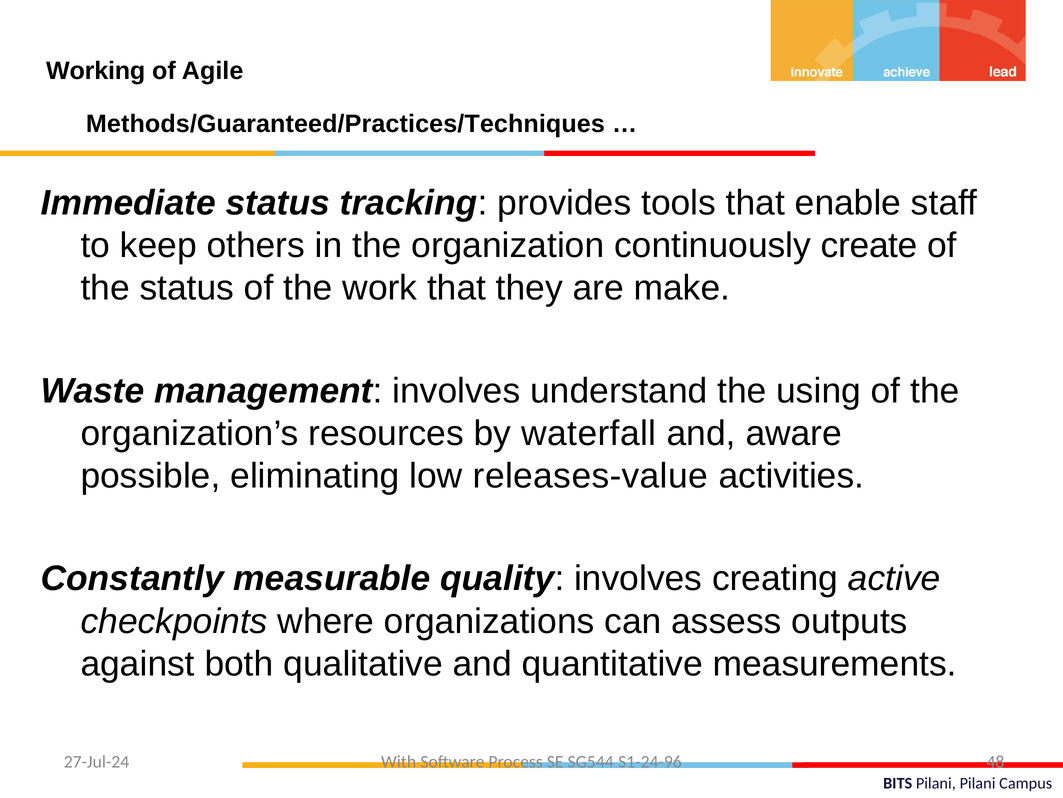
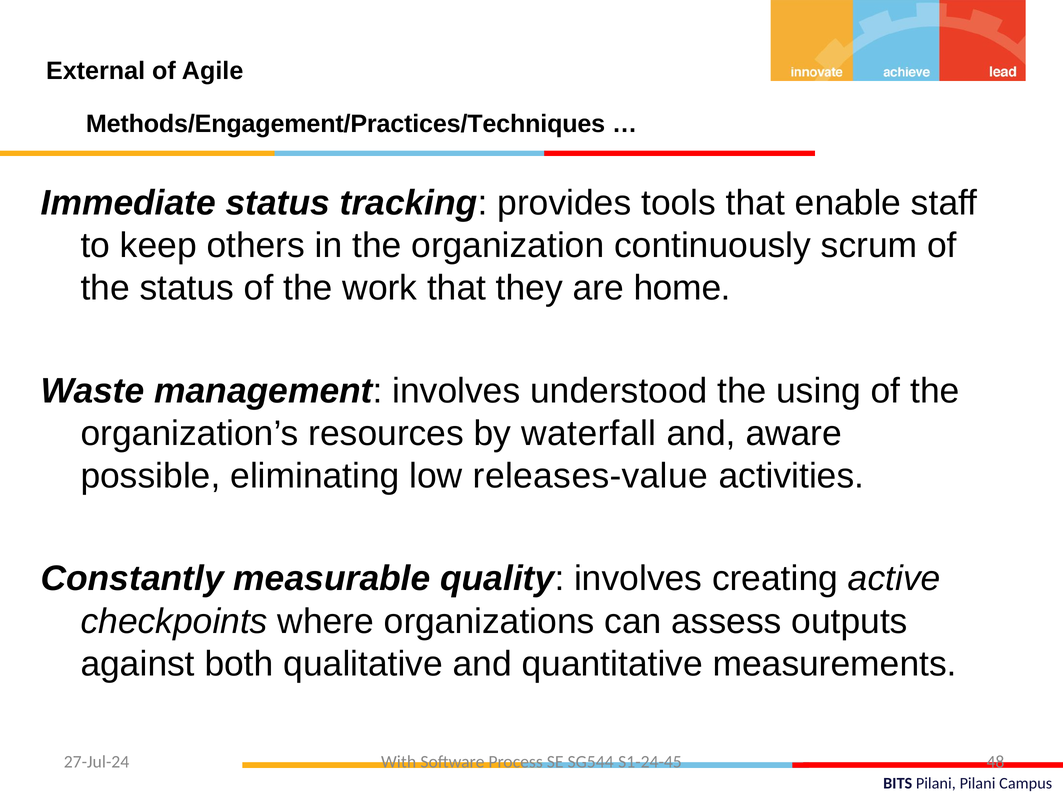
Working: Working -> External (96, 71)
Methods/Guaranteed/Practices/Techniques: Methods/Guaranteed/Practices/Techniques -> Methods/Engagement/Practices/Techniques (346, 124)
create: create -> scrum (869, 245)
make: make -> home (682, 288)
understand: understand -> understood (619, 390)
S1-24-96: S1-24-96 -> S1-24-45 (650, 761)
